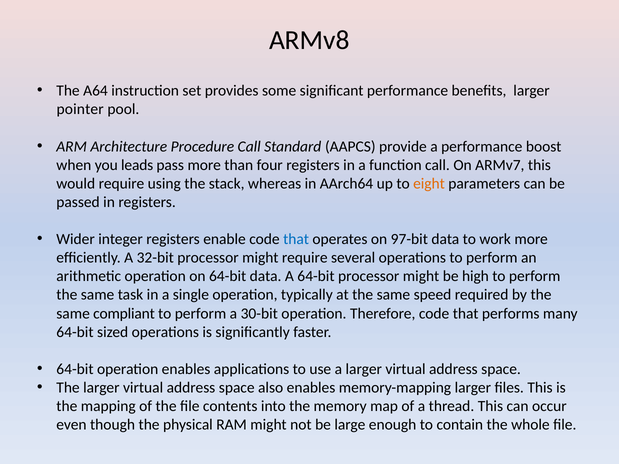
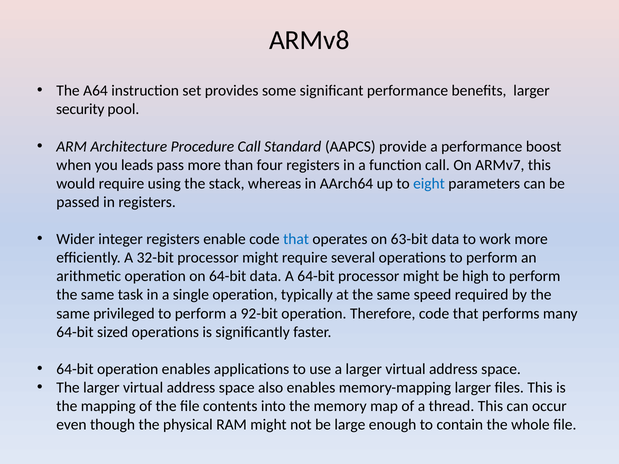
pointer: pointer -> security (80, 109)
eight colour: orange -> blue (429, 184)
97-bit: 97-bit -> 63-bit (409, 239)
compliant: compliant -> privileged (124, 314)
30-bit: 30-bit -> 92-bit (259, 314)
